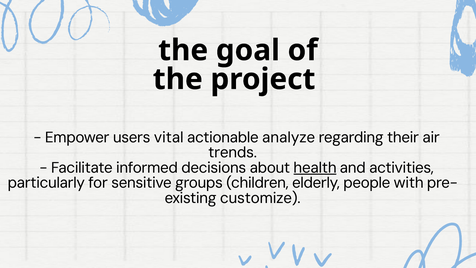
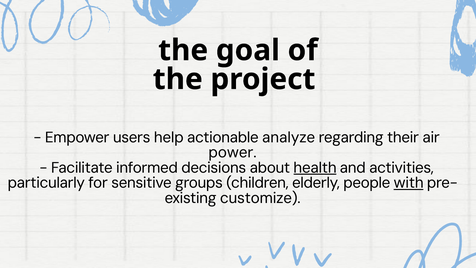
vital: vital -> help (169, 137)
trends: trends -> power (232, 152)
with underline: none -> present (409, 183)
